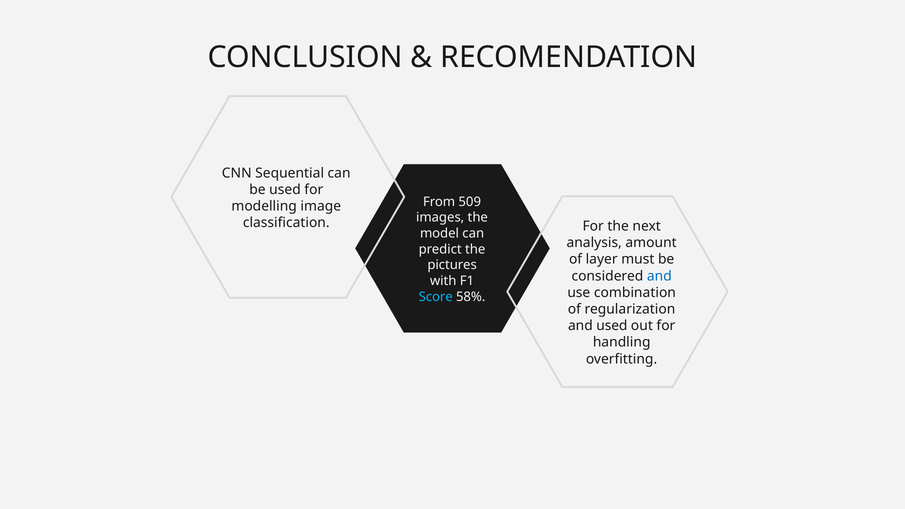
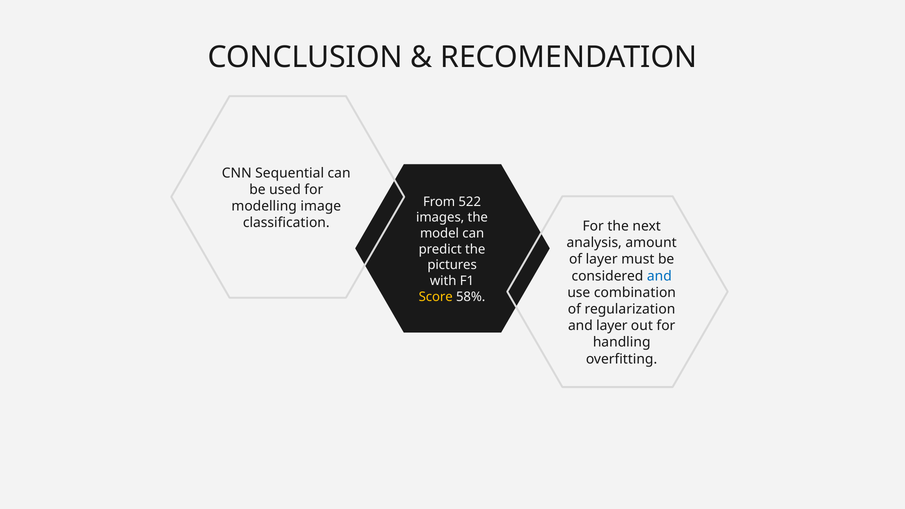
509: 509 -> 522 (470, 202)
Score colour: light blue -> yellow (436, 297)
and used: used -> layer (612, 326)
